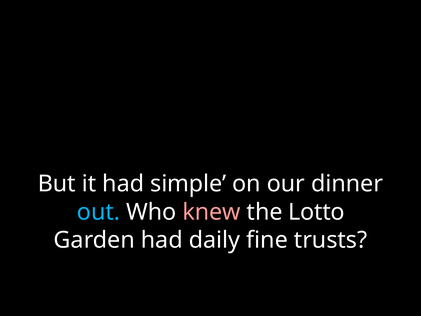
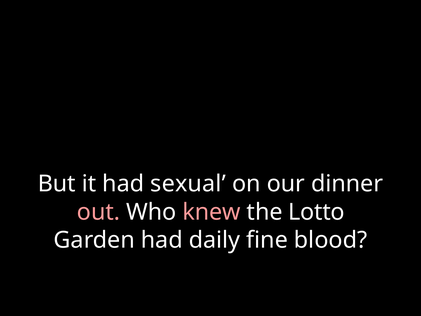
simple: simple -> sexual (188, 184)
out colour: light blue -> pink (99, 212)
trusts: trusts -> blood (331, 240)
